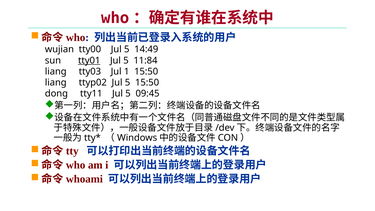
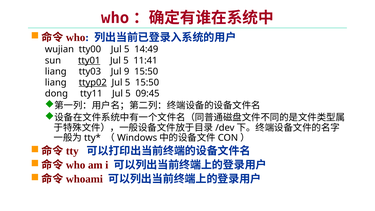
11:84: 11:84 -> 11:41 (145, 60)
1: 1 -> 9 (127, 71)
ttyp02 underline: none -> present (93, 83)
